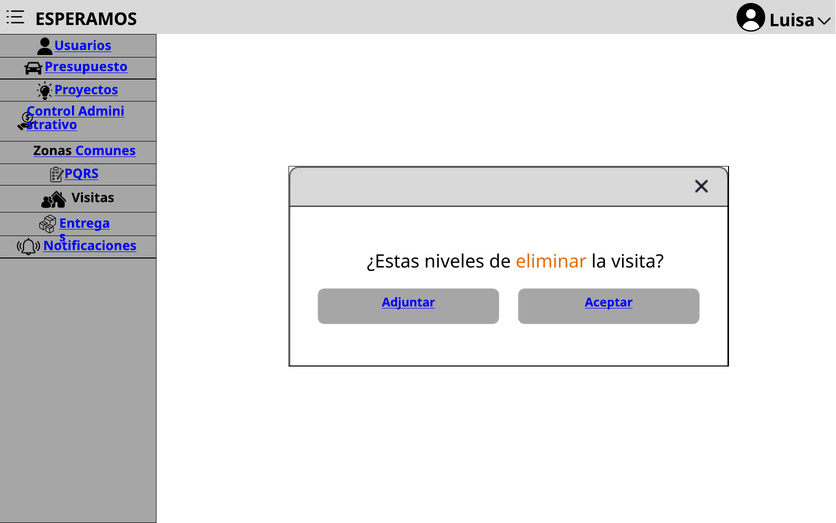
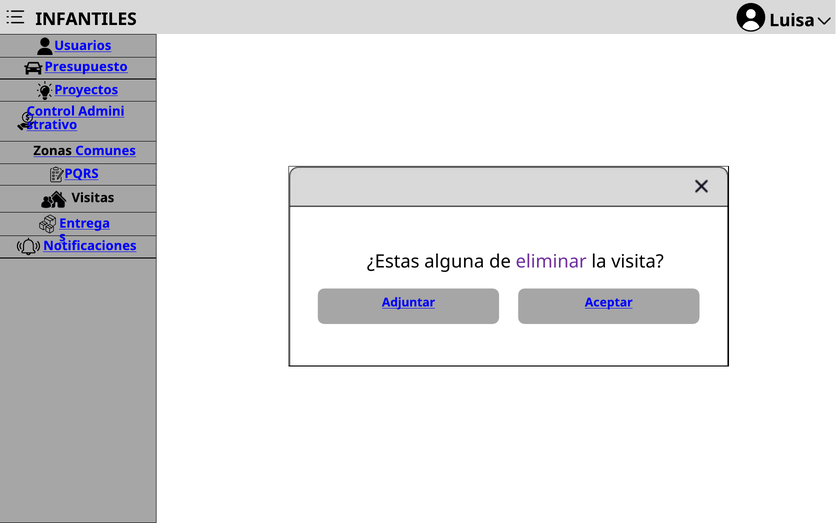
ESPERAMOS: ESPERAMOS -> INFANTILES (86, 19)
niveles: niveles -> alguna (454, 261)
eliminar colour: orange -> purple (551, 261)
